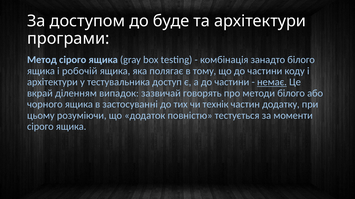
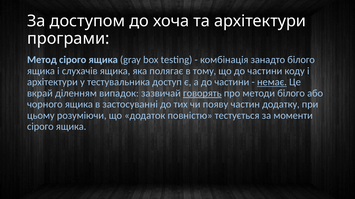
буде: буде -> хоча (171, 21)
робочій: робочій -> слухачів (80, 71)
говорять underline: none -> present (202, 93)
технік: технік -> появу (216, 105)
